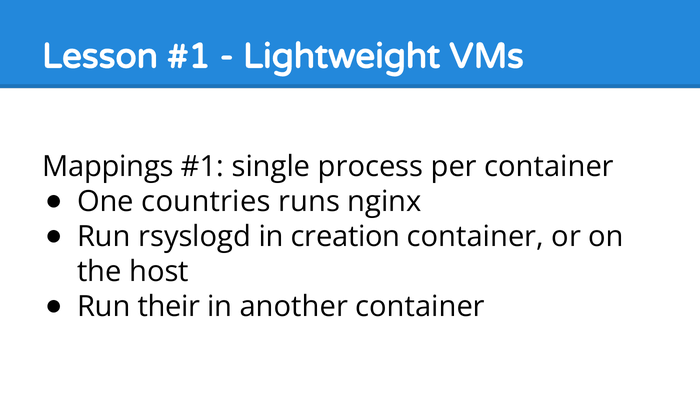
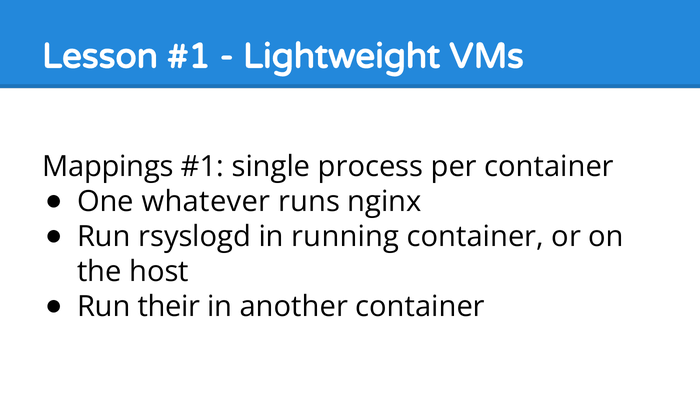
countries: countries -> whatever (206, 202)
creation: creation -> running (345, 237)
